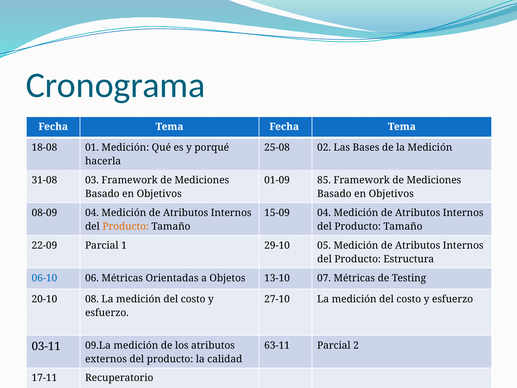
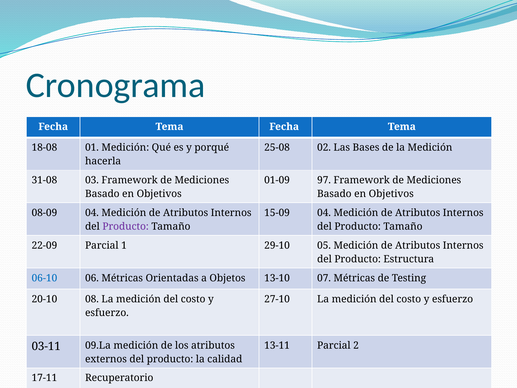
85: 85 -> 97 (324, 180)
Producto colour: orange -> purple (126, 226)
63-11: 63-11 -> 13-11 (277, 345)
